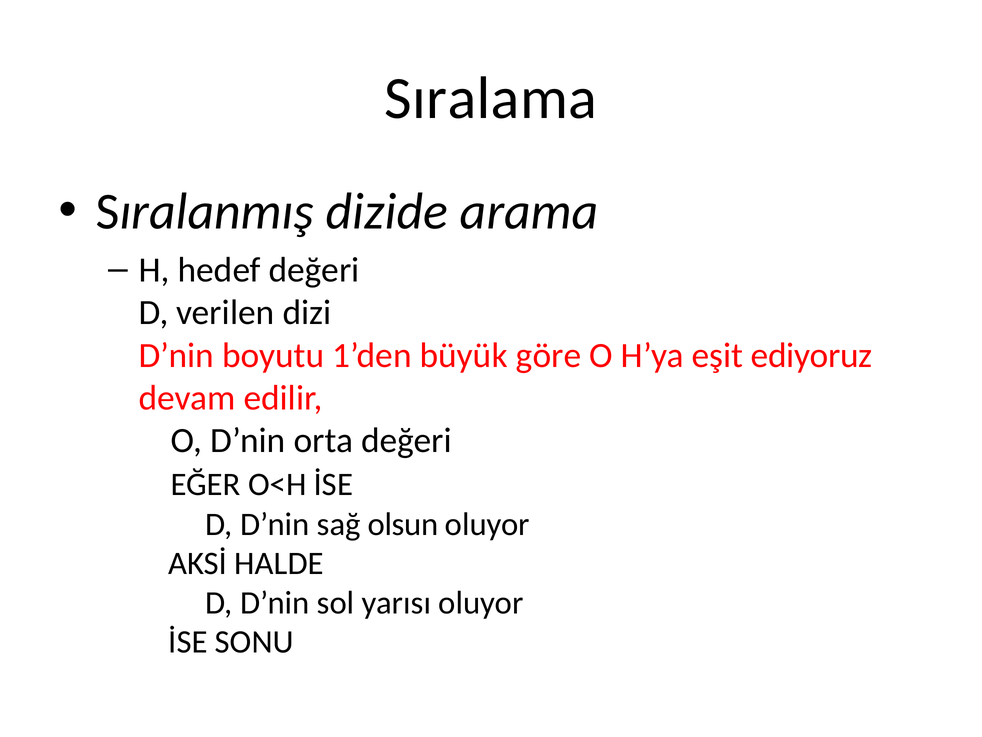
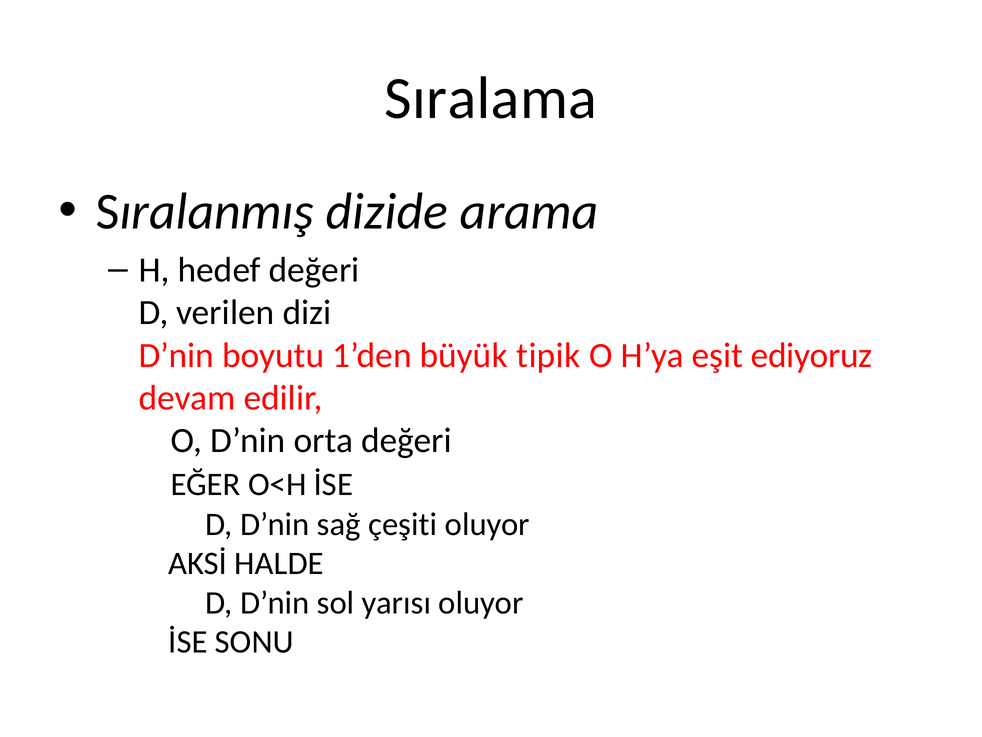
göre: göre -> tipik (548, 355)
olsun: olsun -> çeşiti (403, 524)
